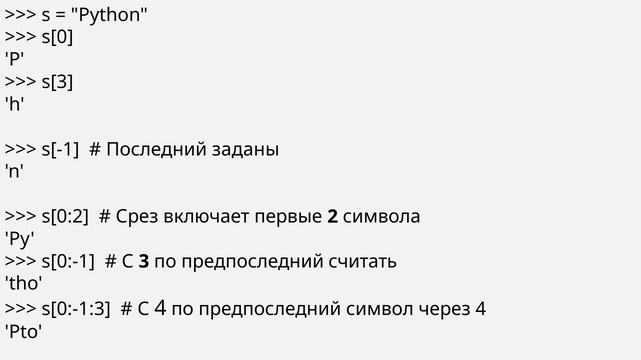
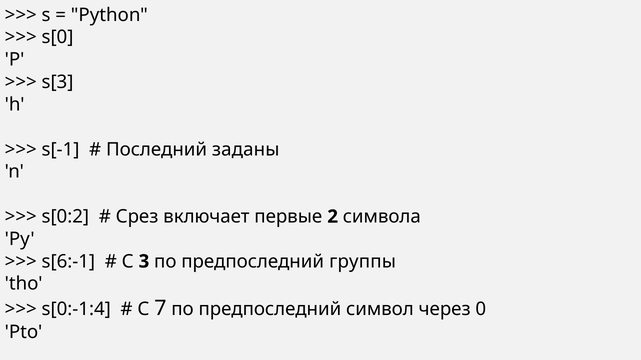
s[0:-1: s[0:-1 -> s[6:-1 (68, 262)
считать: считать -> группы (363, 262)
s[0:-1:3: s[0:-1:3 -> s[0:-1:4 (76, 309)
С 4: 4 -> 7 (160, 308)
через 4: 4 -> 0 (481, 309)
